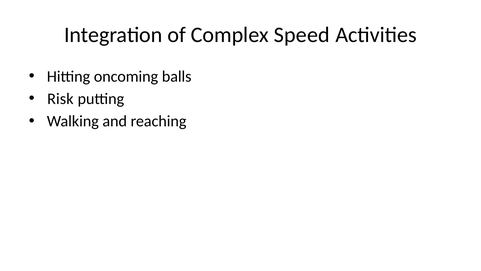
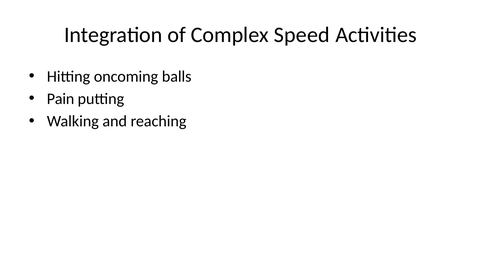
Risk: Risk -> Pain (61, 99)
